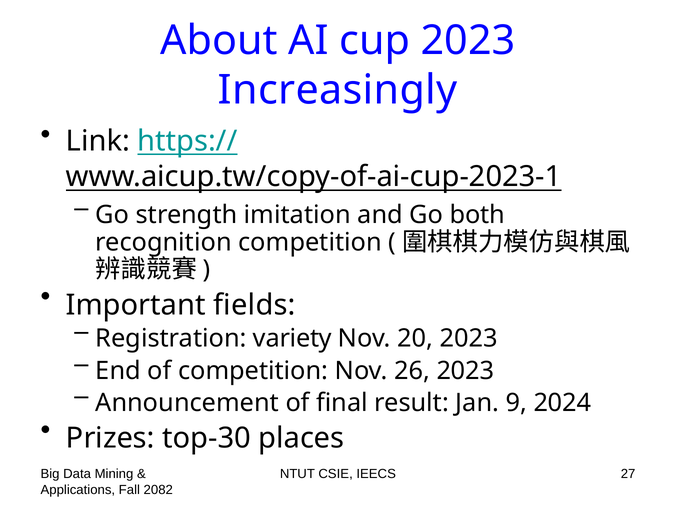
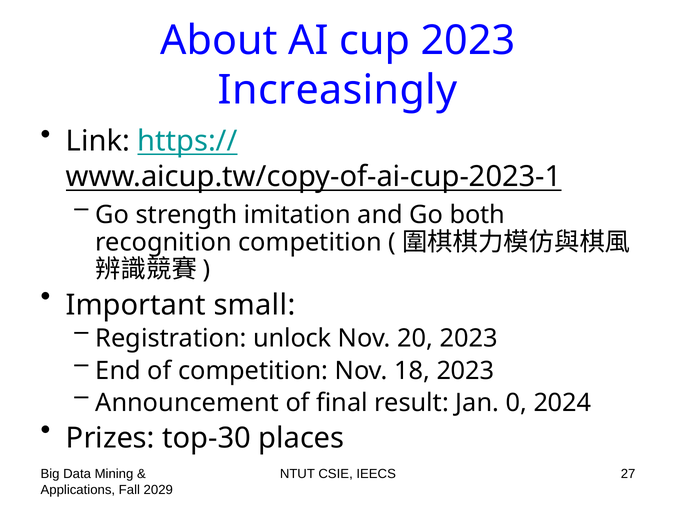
fields: fields -> small (254, 305)
variety: variety -> unlock (292, 339)
26: 26 -> 18 (412, 371)
9: 9 -> 0 (516, 403)
2082: 2082 -> 2029 (158, 490)
